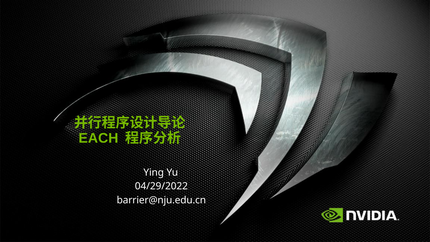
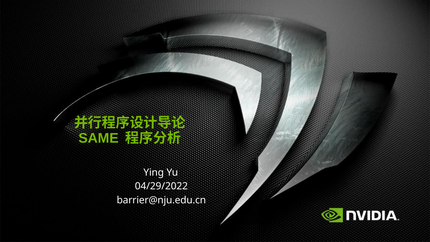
EACH: EACH -> SAME (99, 138)
